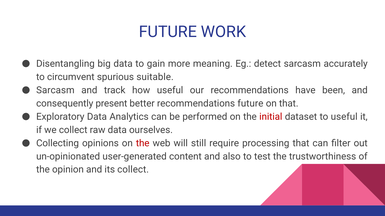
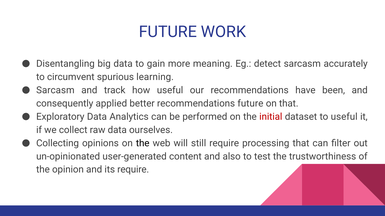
suitable: suitable -> learning (155, 77)
present: present -> applied (111, 104)
the colour: red -> black (143, 143)
its collect: collect -> require (133, 170)
